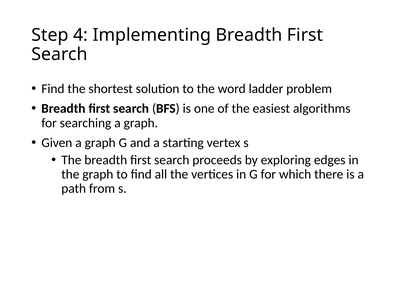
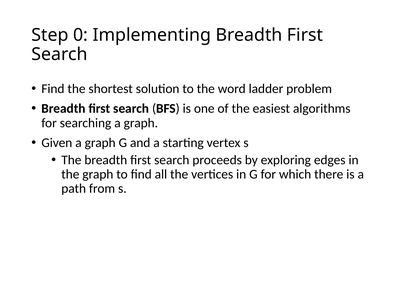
4: 4 -> 0 (81, 35)
